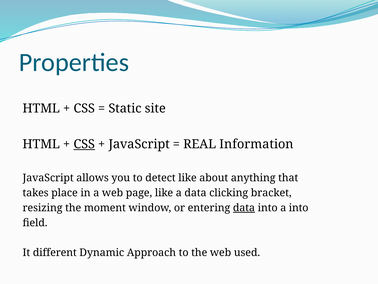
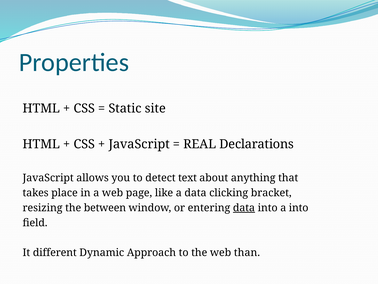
CSS underline: present -> none (84, 144)
Information: Information -> Declarations (257, 144)
detect like: like -> text (188, 178)
moment: moment -> between (105, 208)
used: used -> than (247, 252)
